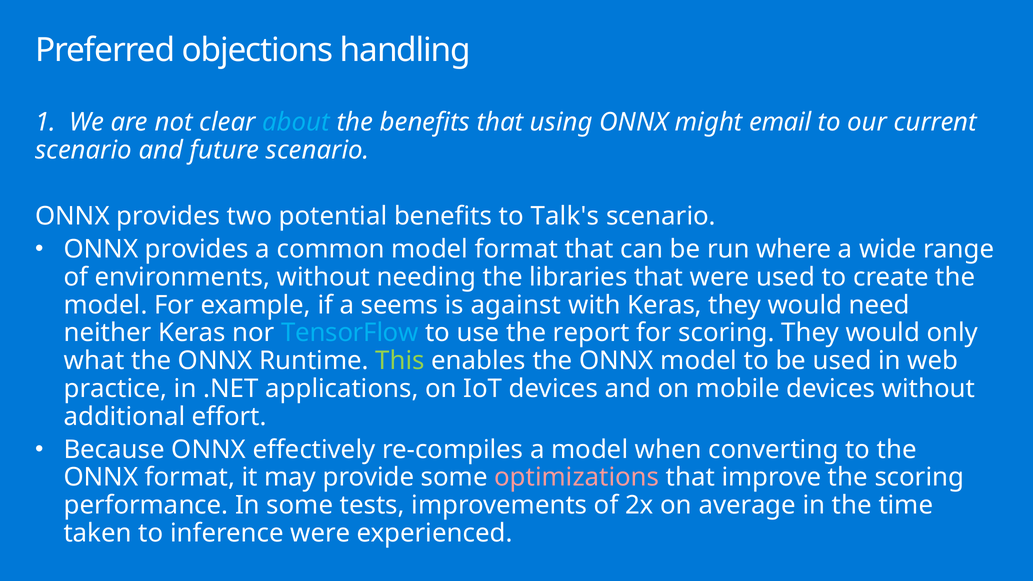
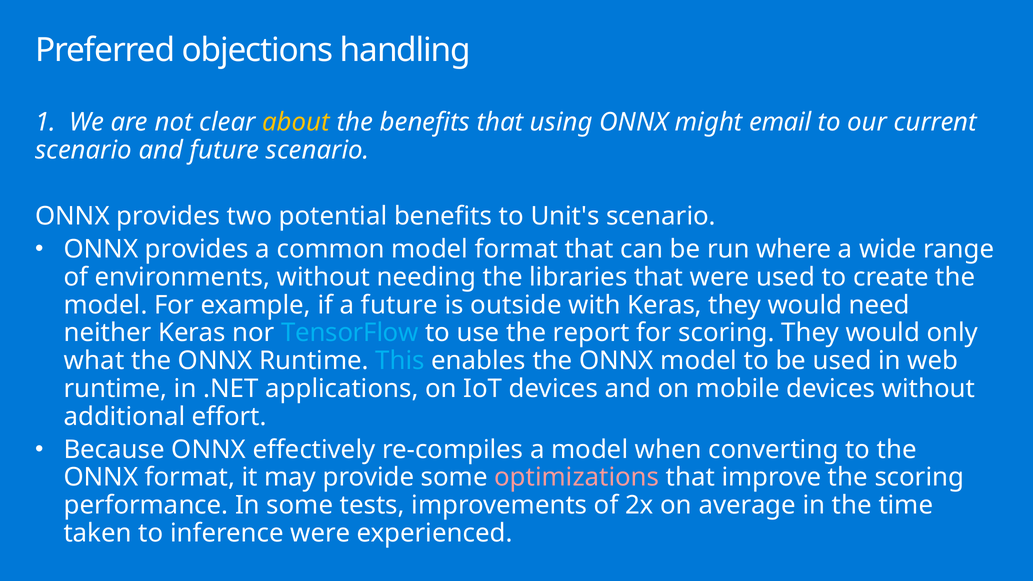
about colour: light blue -> yellow (296, 122)
Talk's: Talk's -> Unit's (565, 216)
a seems: seems -> future (399, 305)
against: against -> outside (516, 305)
This colour: light green -> light blue (400, 361)
practice: practice -> runtime (116, 389)
